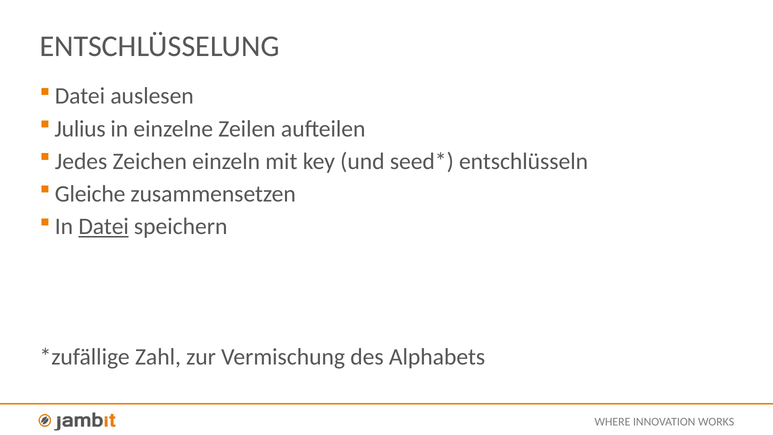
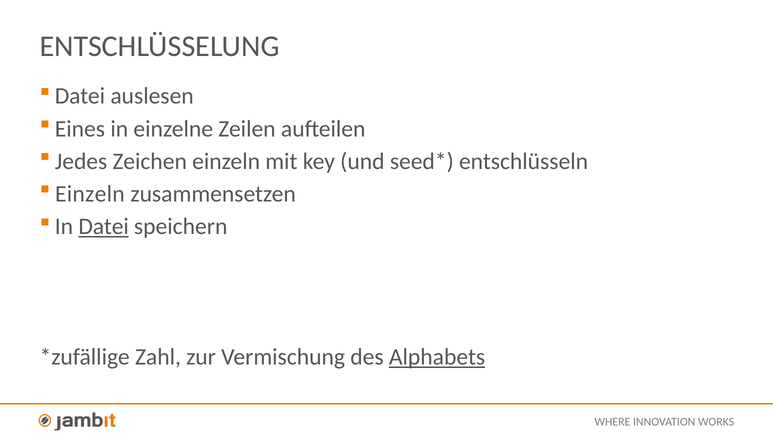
Julius: Julius -> Eines (80, 129)
Gleiche: Gleiche -> Einzeln (90, 194)
Alphabets underline: none -> present (437, 357)
